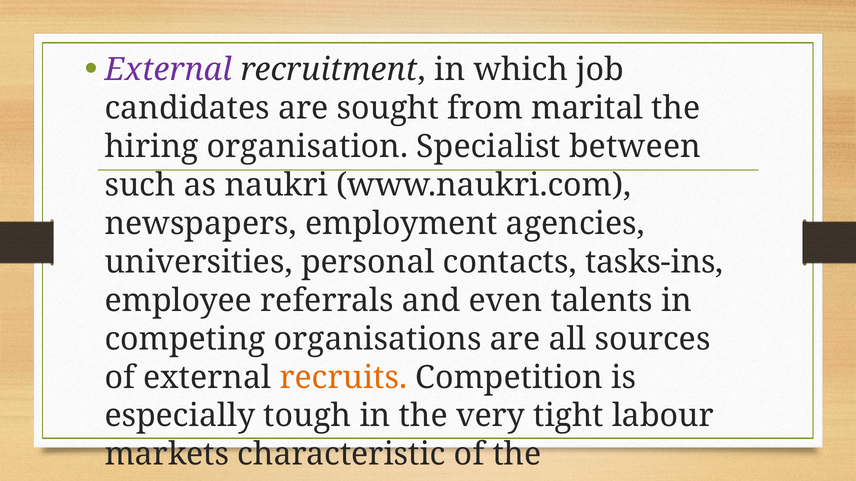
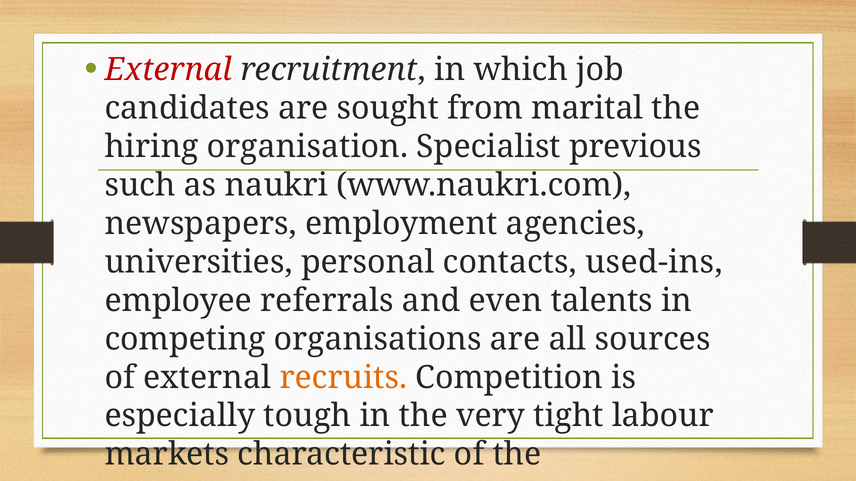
External colour: purple -> red (168, 70)
between: between -> previous (635, 147)
tasks‐ins: tasks‐ins -> used‐ins (654, 262)
